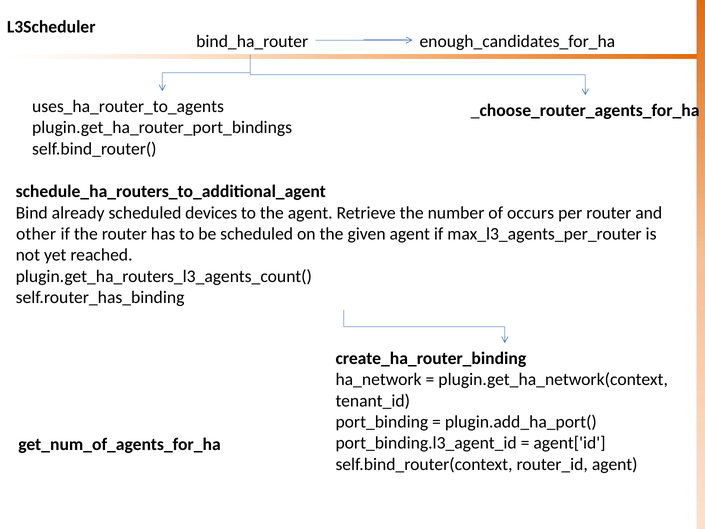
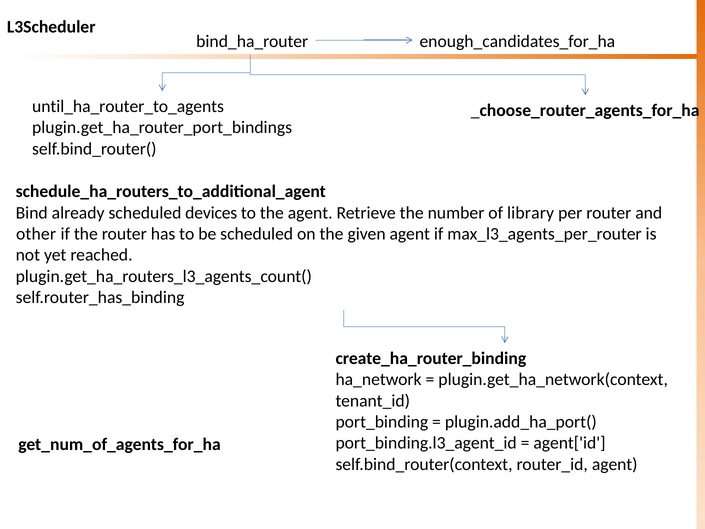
uses_ha_router_to_agents: uses_ha_router_to_agents -> until_ha_router_to_agents (128, 106)
occurs: occurs -> library (531, 213)
